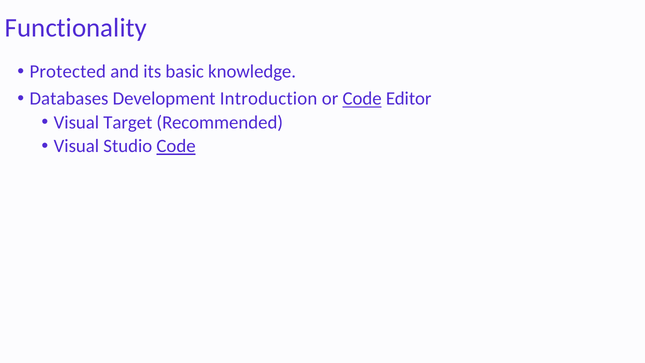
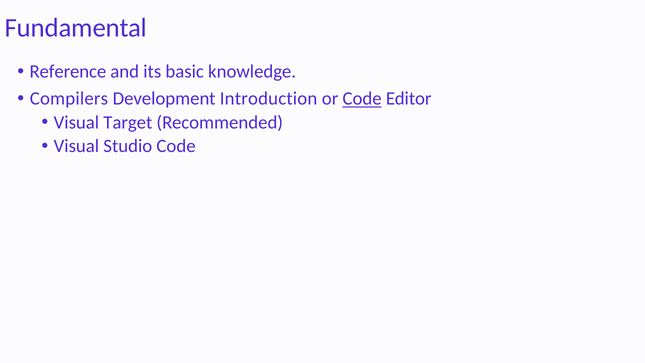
Functionality: Functionality -> Fundamental (76, 28)
Protected: Protected -> Reference (68, 72)
Databases: Databases -> Compilers (69, 99)
Code underline: present -> none (176, 146)
